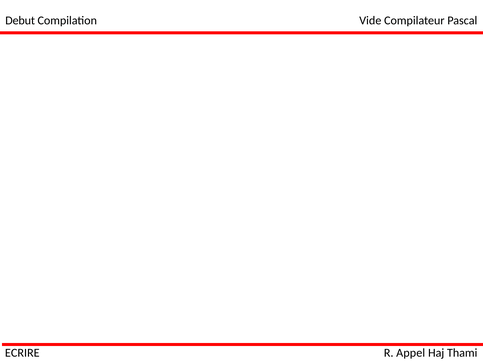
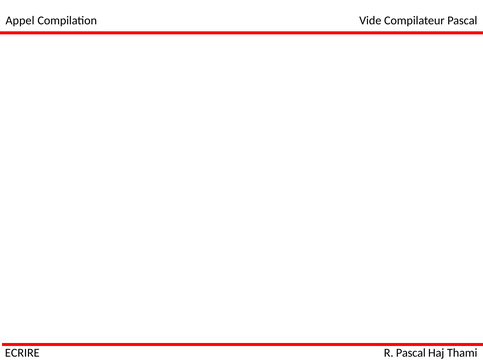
Debut: Debut -> Appel (20, 20)
R Appel: Appel -> Pascal (411, 353)
